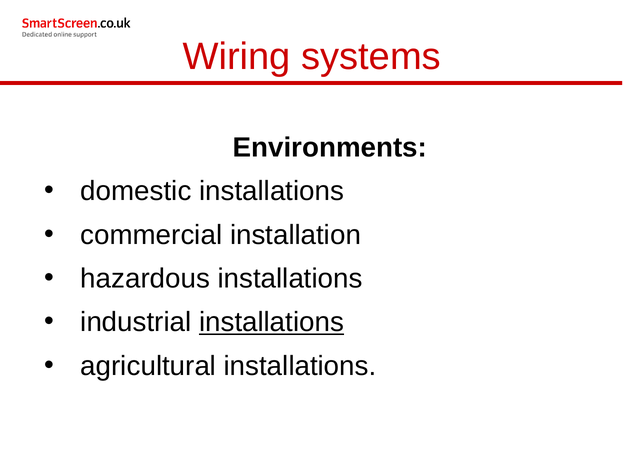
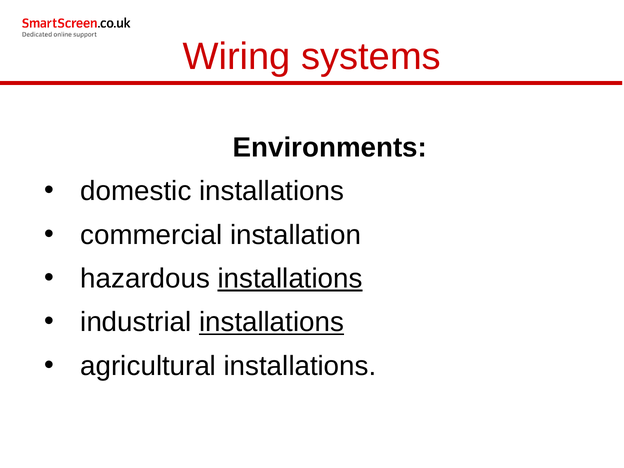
installations underline: none -> present (290, 279)
